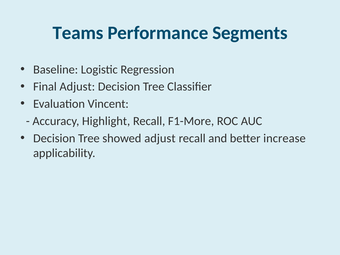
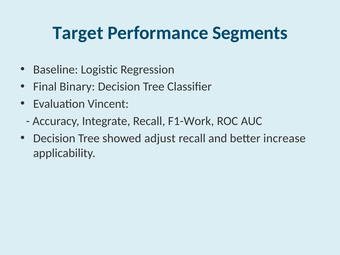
Teams: Teams -> Target (78, 33)
Final Adjust: Adjust -> Binary (77, 87)
Highlight: Highlight -> Integrate (106, 121)
F1-More: F1-More -> F1-Work (191, 121)
